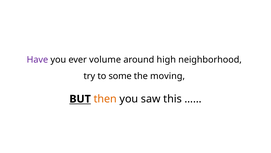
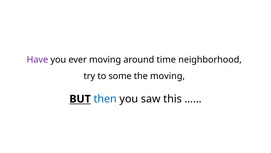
ever volume: volume -> moving (105, 60)
high: high -> time (166, 60)
then colour: orange -> blue (105, 99)
